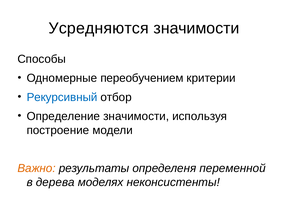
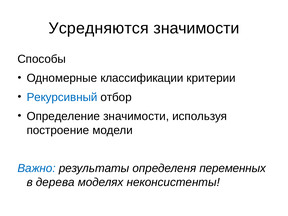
переобучением: переобучением -> классификации (142, 78)
Важно colour: orange -> blue (37, 168)
переменной: переменной -> переменных (233, 168)
